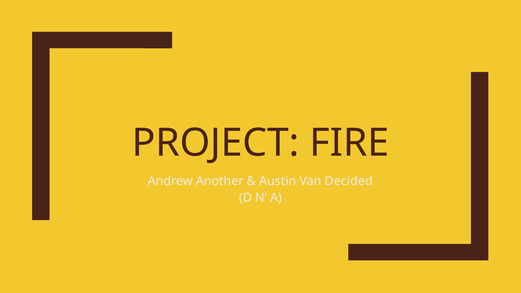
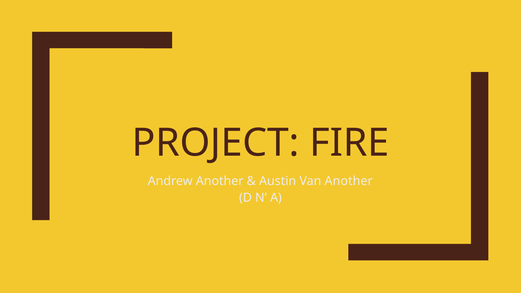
Van Decided: Decided -> Another (349, 181)
